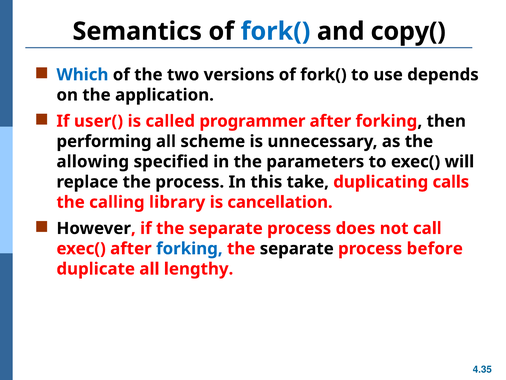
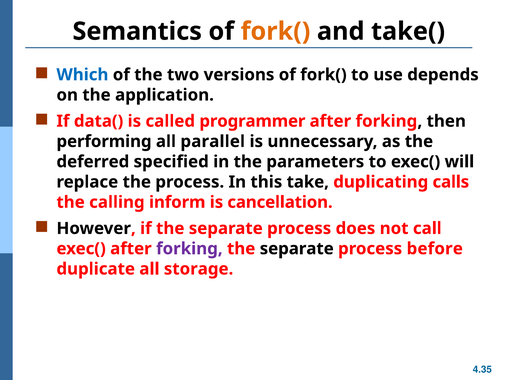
fork( colour: blue -> orange (276, 31)
copy(: copy( -> take( (408, 31)
user(: user( -> data( (99, 121)
scheme: scheme -> parallel (213, 141)
allowing: allowing -> deferred (93, 161)
library: library -> inform (177, 202)
forking colour: blue -> purple (189, 248)
lengthy: lengthy -> storage (199, 269)
